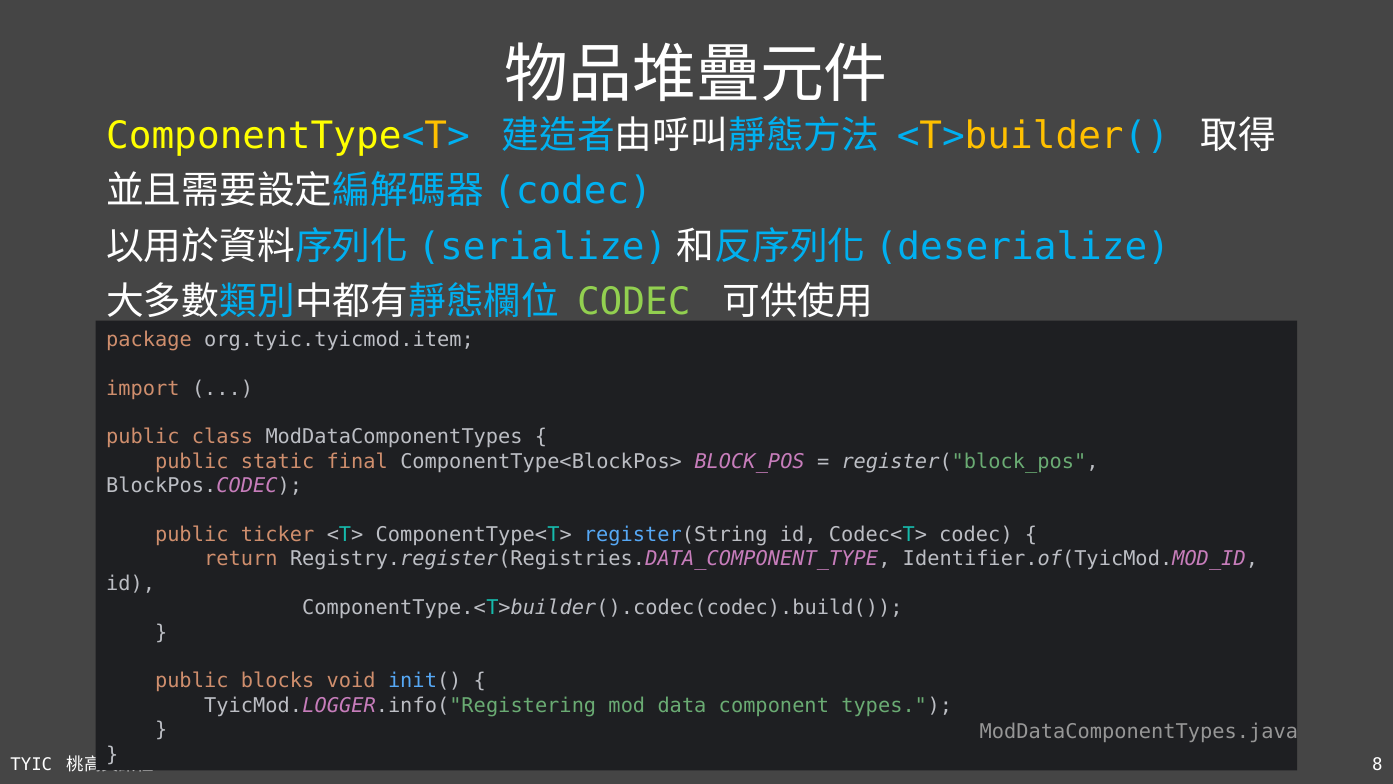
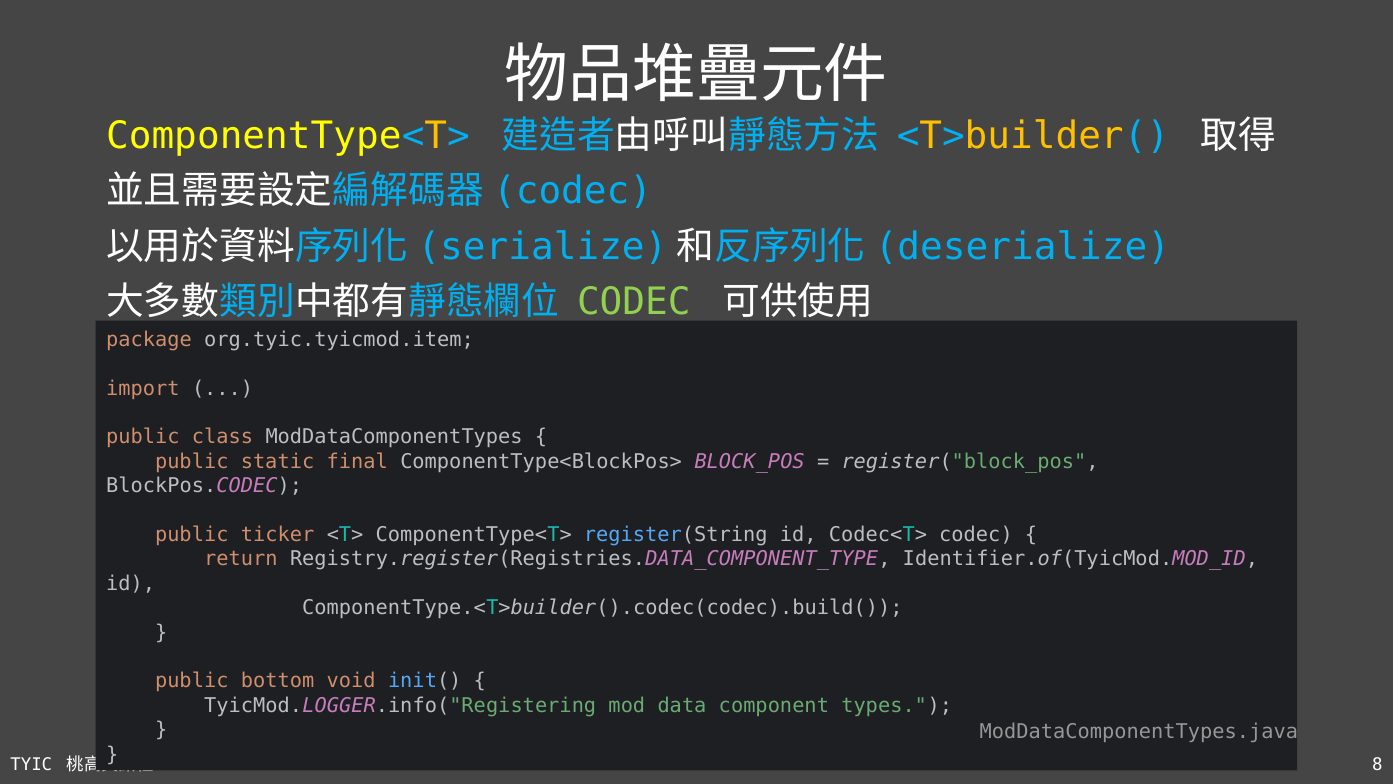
blocks: blocks -> bottom (278, 681)
